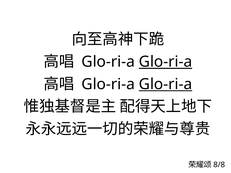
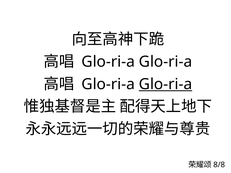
Glo-ri-a underline: present -> none (165, 62)
